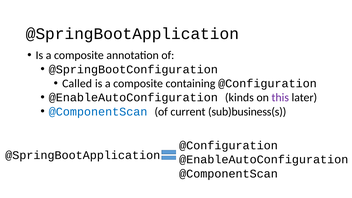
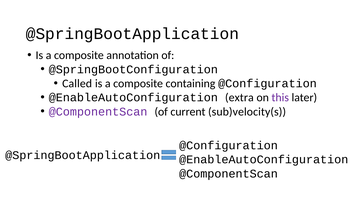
kinds: kinds -> extra (239, 98)
@ComponentScan colour: blue -> purple (98, 112)
sub)business(s: sub)business(s -> sub)velocity(s (247, 112)
